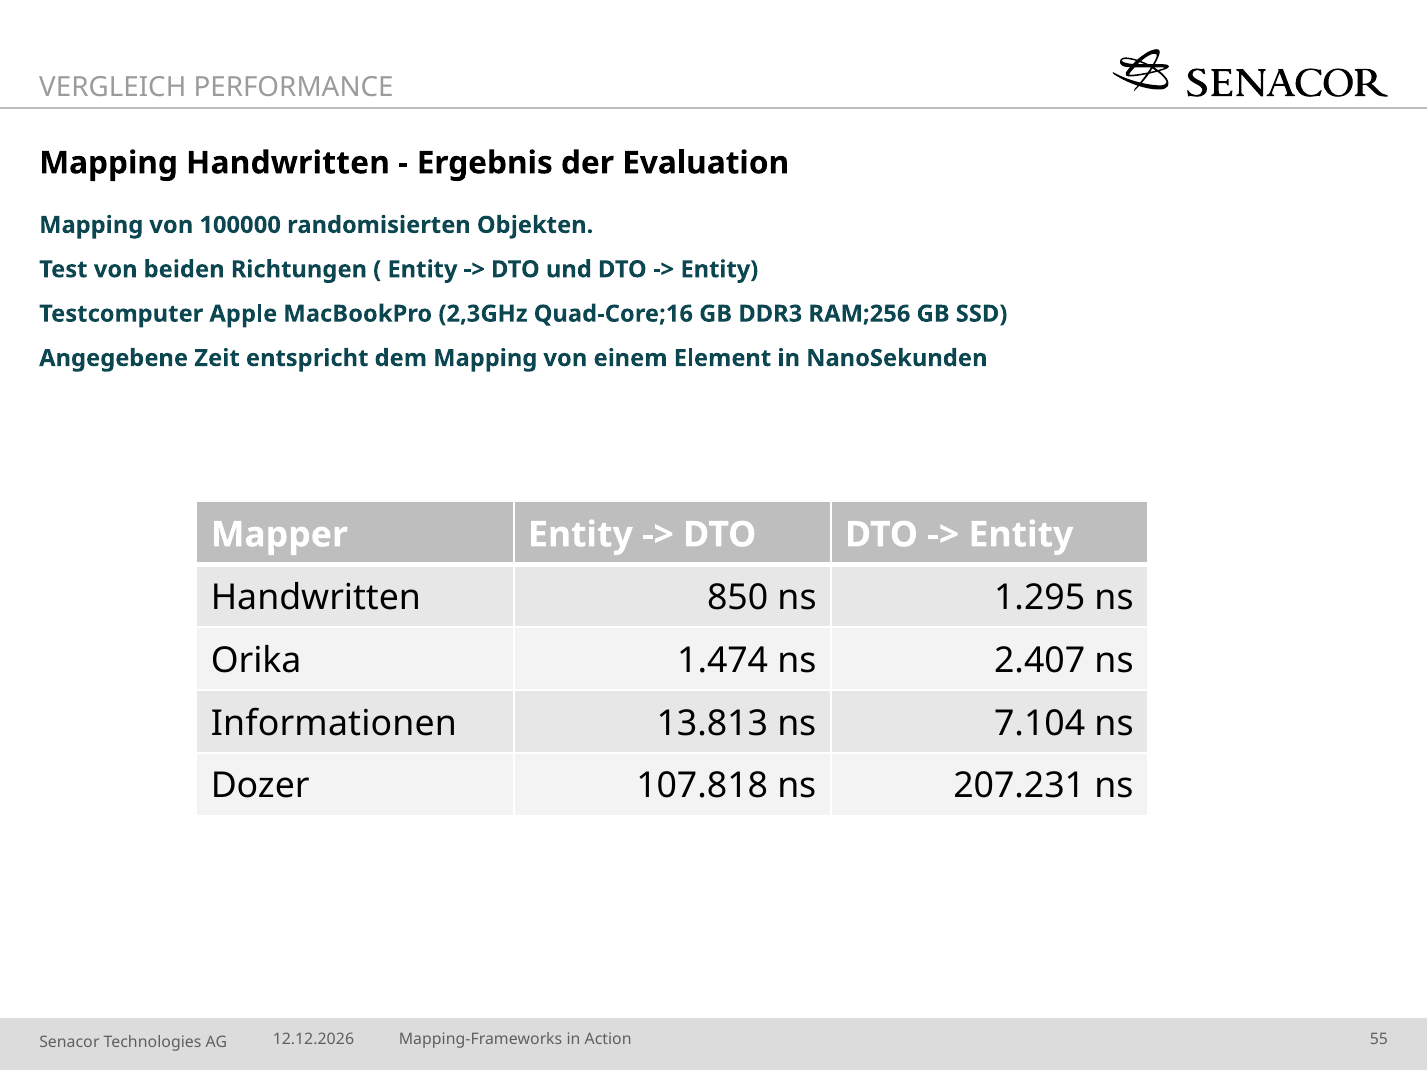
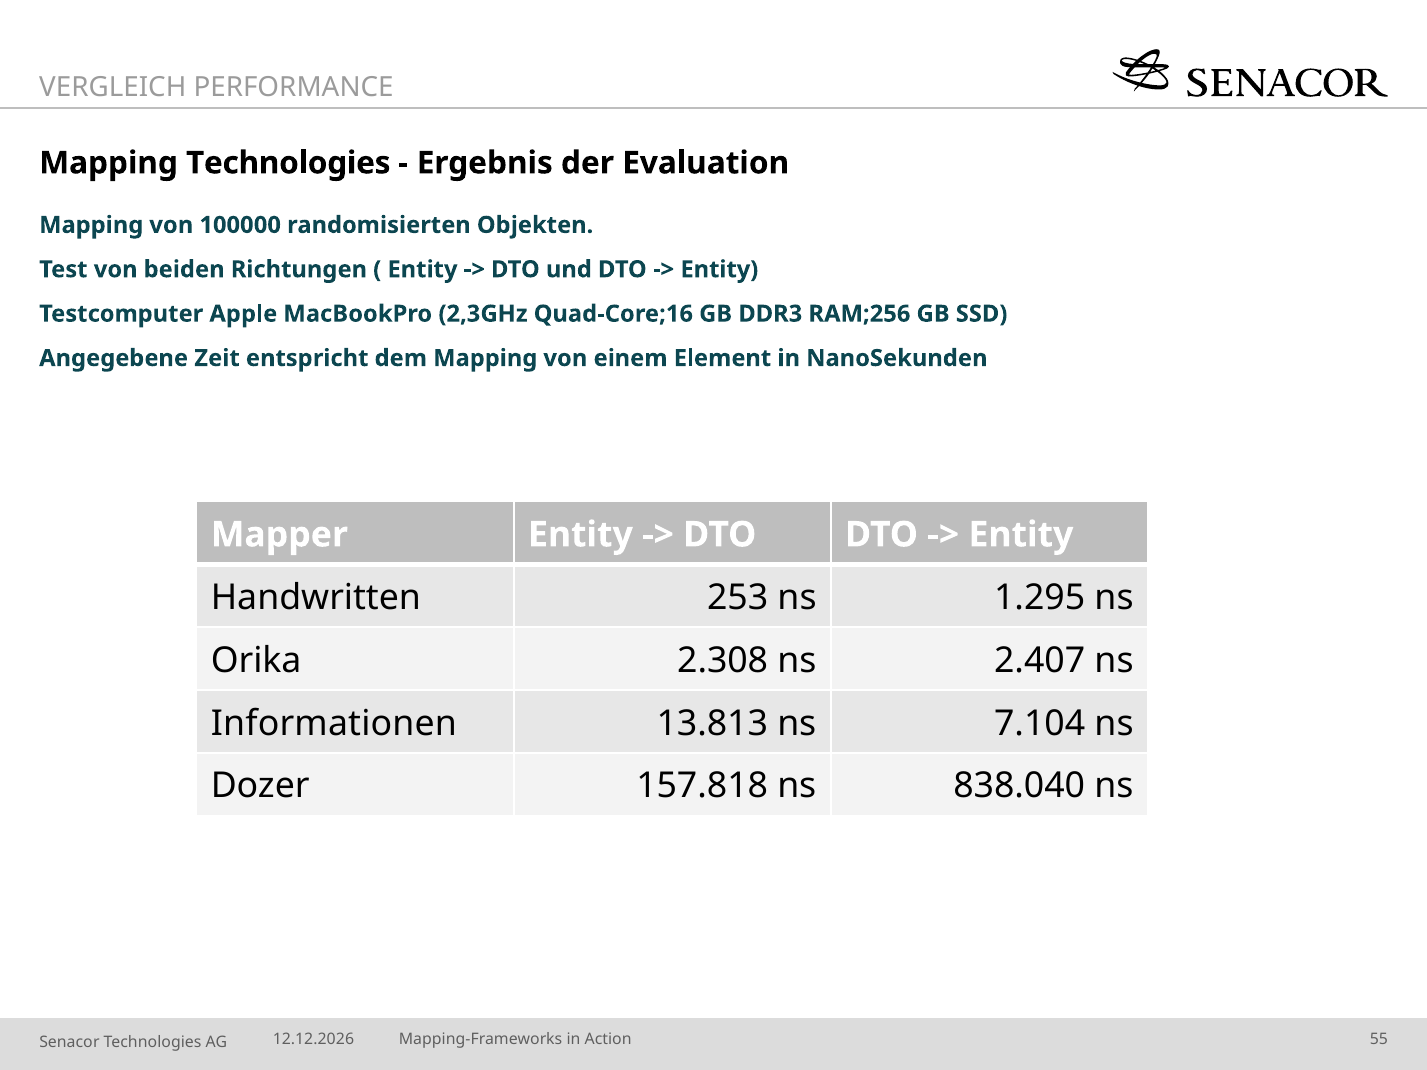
Mapping Handwritten: Handwritten -> Technologies (288, 163)
850: 850 -> 253 (738, 598)
1.474: 1.474 -> 2.308 (723, 661)
107.818: 107.818 -> 157.818 (702, 786)
207.231: 207.231 -> 838.040 (1019, 786)
